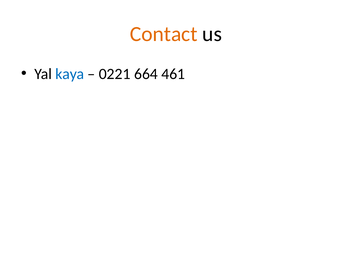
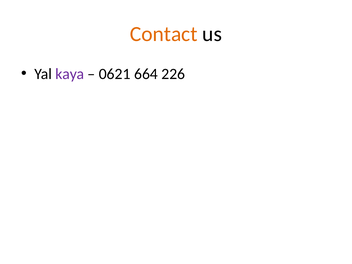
kaya colour: blue -> purple (70, 74)
0221: 0221 -> 0621 (115, 74)
461: 461 -> 226 (173, 74)
